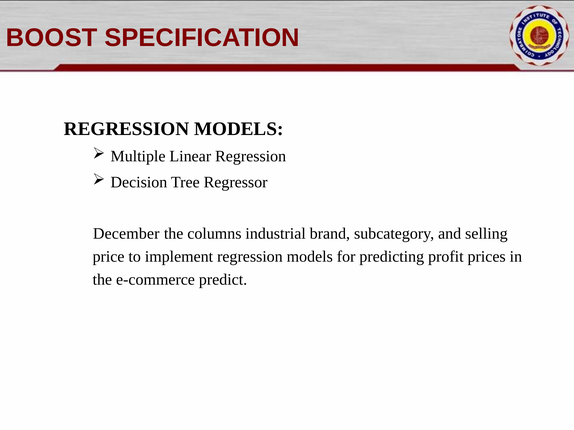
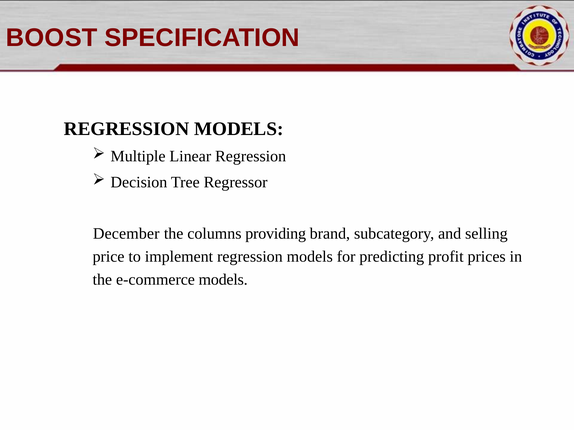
industrial: industrial -> providing (276, 234)
e-commerce predict: predict -> models (223, 280)
